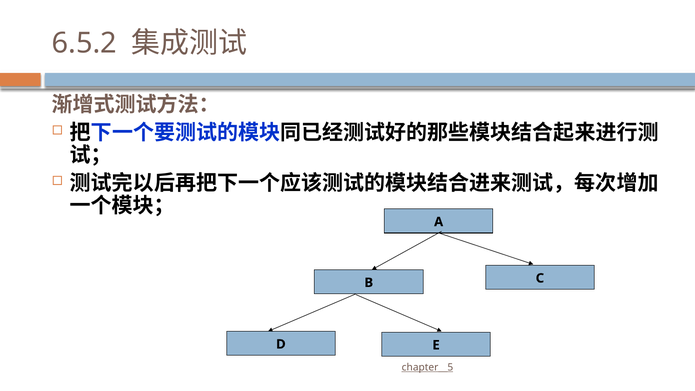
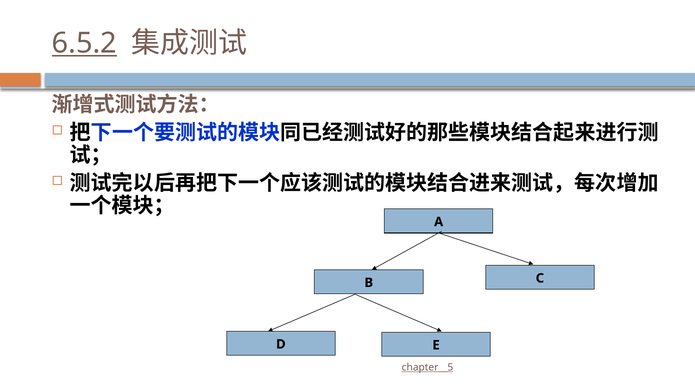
6.5.2 underline: none -> present (84, 43)
